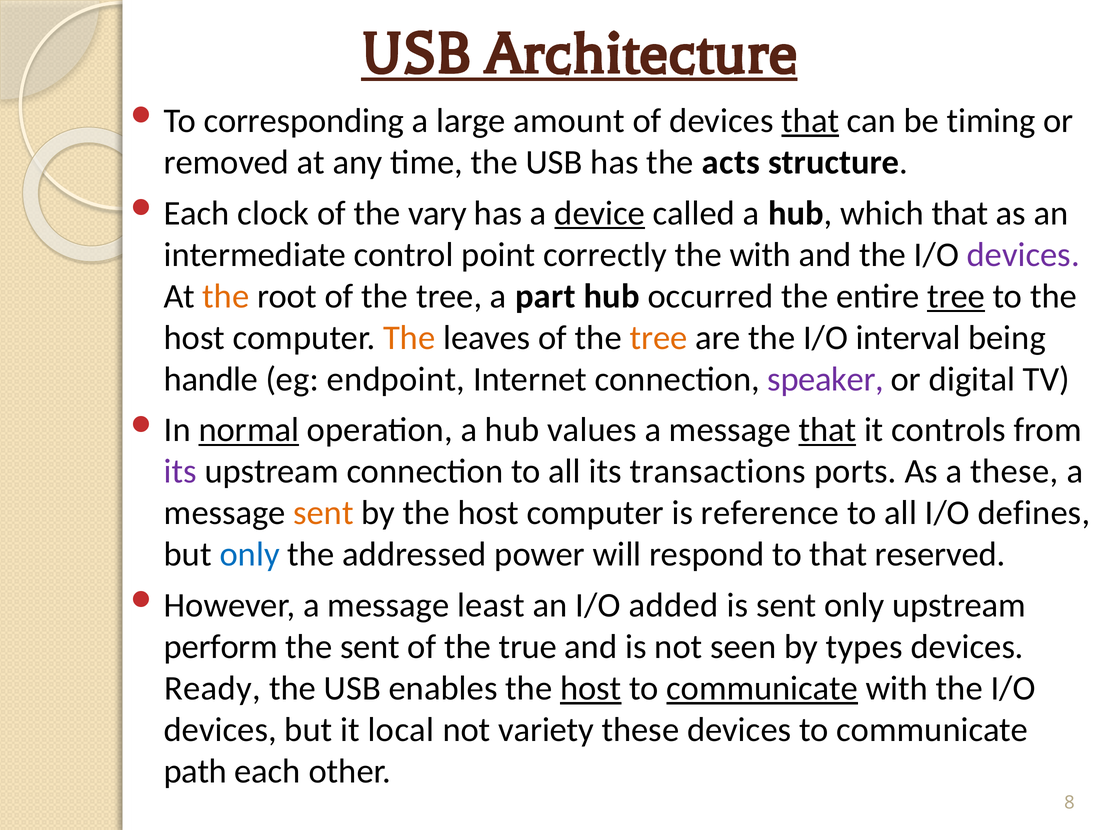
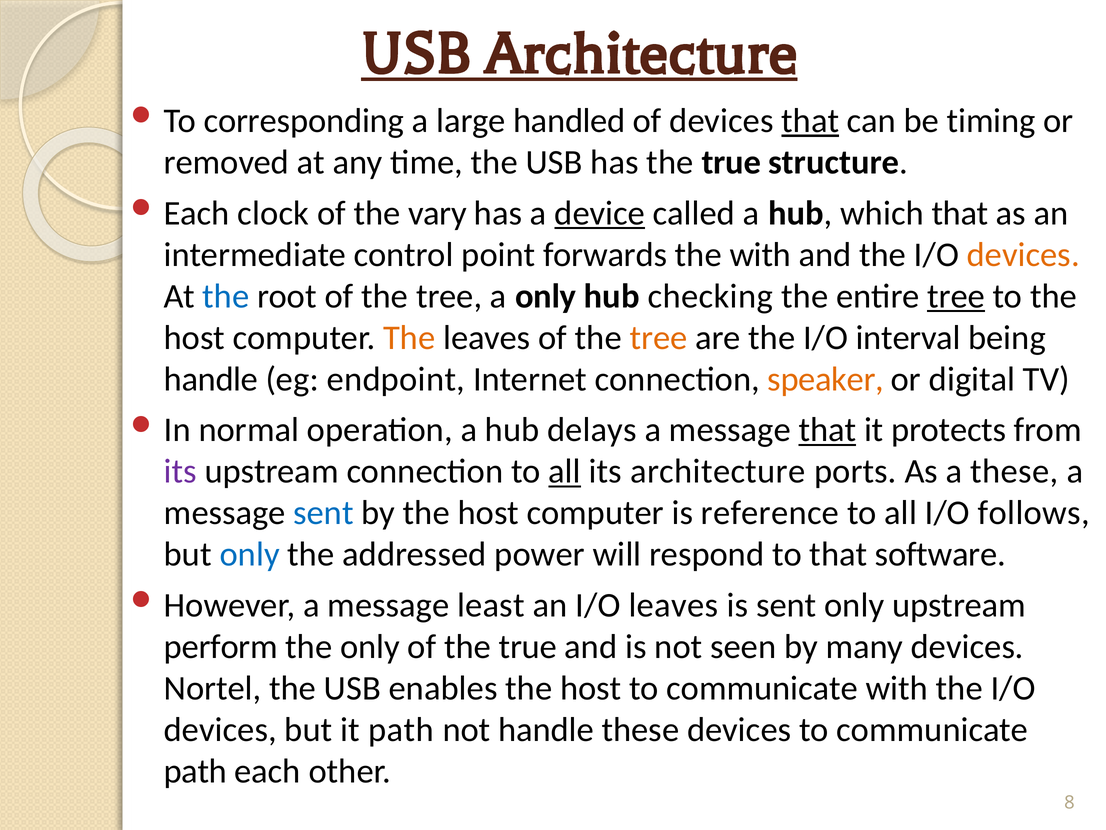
amount: amount -> handled (569, 121)
has the acts: acts -> true (731, 162)
correctly: correctly -> forwards (605, 255)
devices colour: purple -> orange (1023, 255)
the colour: orange -> blue (226, 296)
a part: part -> only (546, 296)
occurred: occurred -> checking (710, 296)
speaker colour: purple -> orange (826, 379)
normal underline: present -> none (249, 430)
values: values -> delays (592, 430)
controls: controls -> protects (949, 430)
all underline: none -> present (565, 471)
its transactions: transactions -> architecture (718, 471)
sent colour: orange -> blue (323, 513)
defines: defines -> follows (1034, 513)
reserved: reserved -> software (940, 554)
I/O added: added -> leaves (673, 605)
the sent: sent -> only (370, 646)
types: types -> many (864, 646)
Ready: Ready -> Nortel (213, 688)
host underline: present -> none (591, 688)
communicate underline: present -> none (762, 688)
it local: local -> path (401, 729)
not variety: variety -> handle (546, 729)
